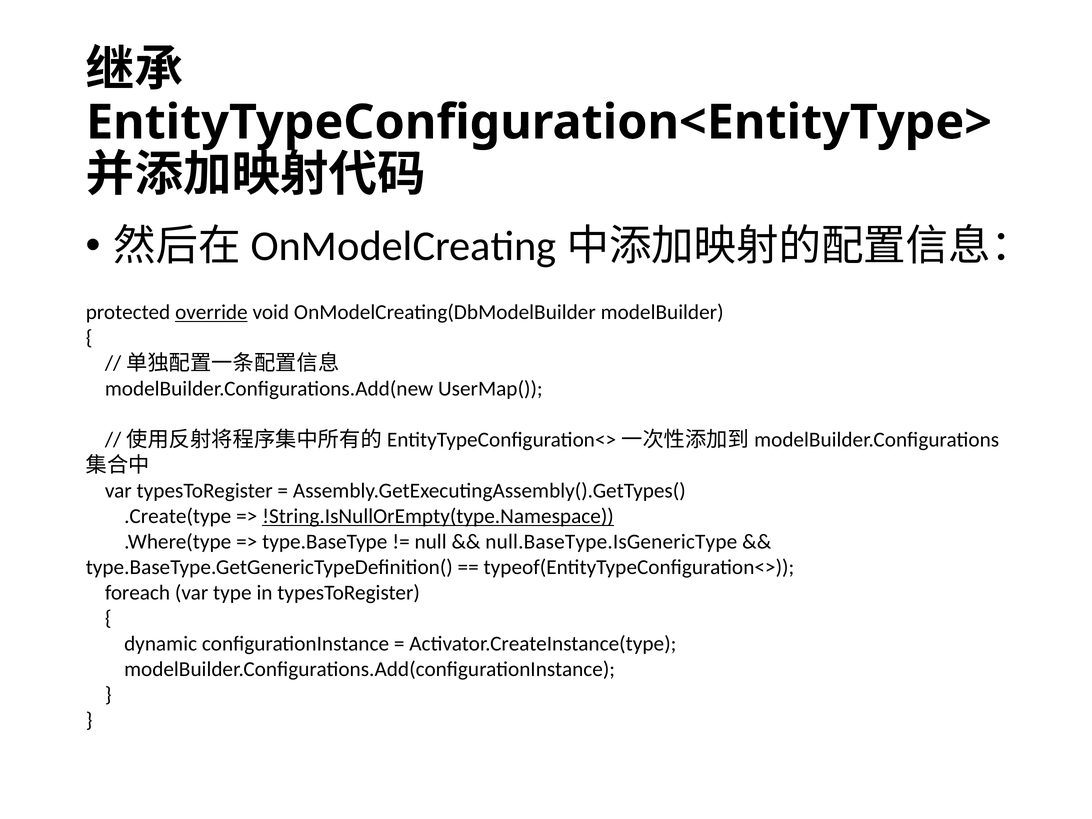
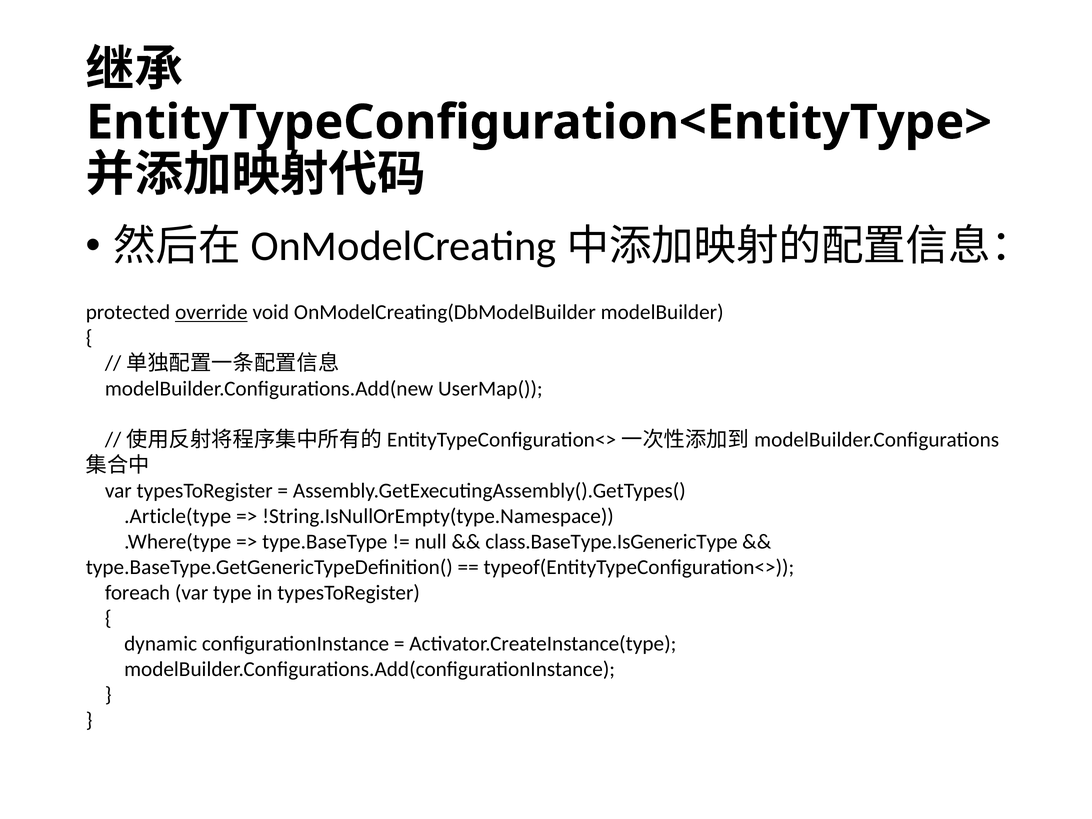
.Create(type: .Create(type -> .Article(type (178, 516)
!String.IsNullOrEmpty(type.Namespace underline: present -> none (438, 516)
null.BaseType.IsGenericType: null.BaseType.IsGenericType -> class.BaseType.IsGenericType (611, 542)
